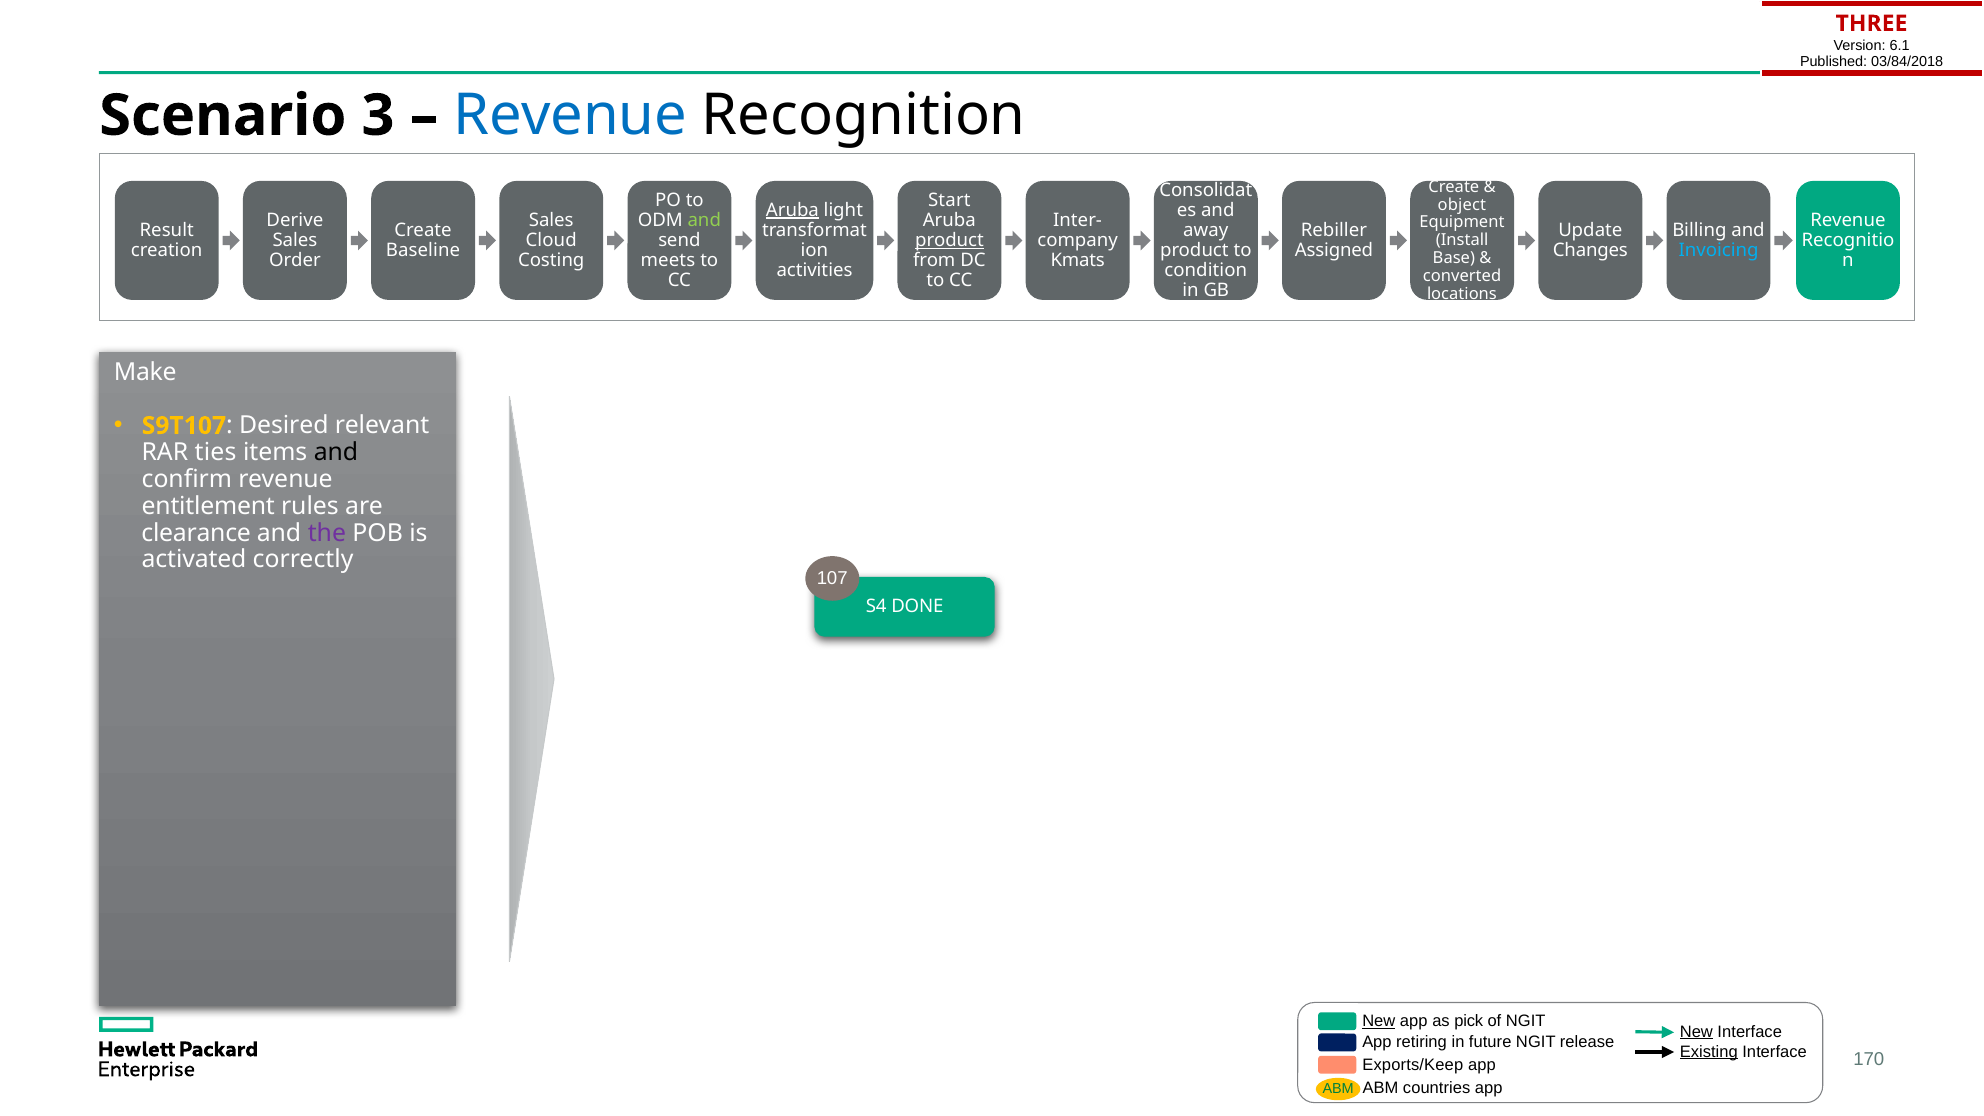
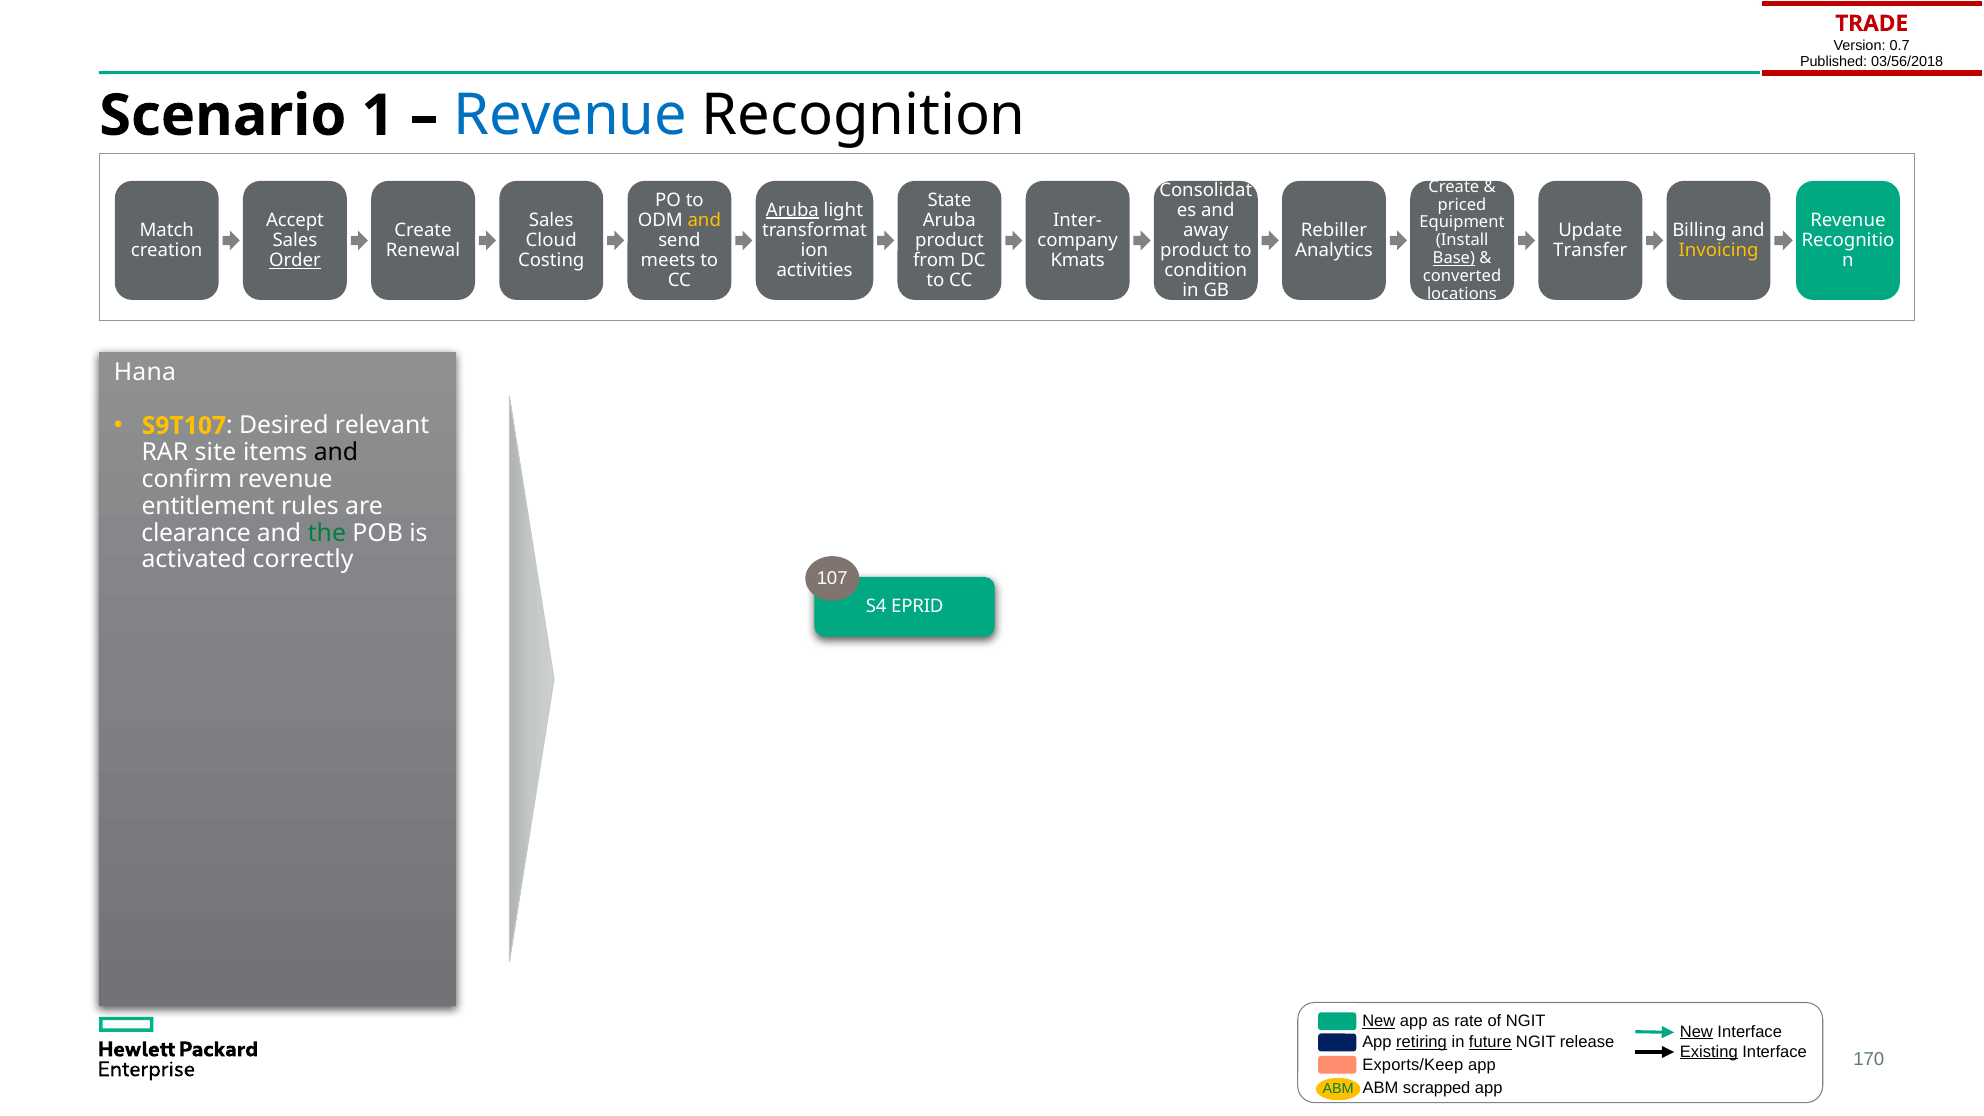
THREE: THREE -> TRADE (1872, 23)
6.1: 6.1 -> 0.7 (1900, 46)
03/84/2018: 03/84/2018 -> 03/56/2018 (1907, 62)
3: 3 -> 1 (378, 116)
Start: Start -> State (950, 200)
object: object -> priced (1462, 205)
Derive: Derive -> Accept (295, 220)
and colour: light green -> yellow (704, 220)
Result: Result -> Match (167, 230)
product underline: present -> none (949, 240)
Baseline: Baseline -> Renewal (423, 250)
Assigned: Assigned -> Analytics (1334, 250)
Changes: Changes -> Transfer (1590, 250)
Invoicing colour: light blue -> yellow (1719, 250)
Base underline: none -> present (1454, 258)
Order underline: none -> present (295, 260)
Make: Make -> Hana (145, 372)
ties: ties -> site (216, 453)
the colour: purple -> green (327, 533)
DONE: DONE -> EPRID (917, 607)
pick: pick -> rate (1469, 1021)
retiring underline: none -> present (1422, 1042)
future underline: none -> present (1490, 1042)
countries: countries -> scrapped (1437, 1088)
